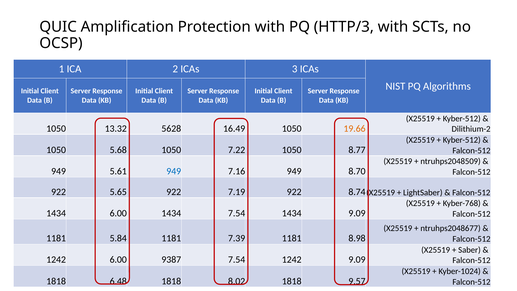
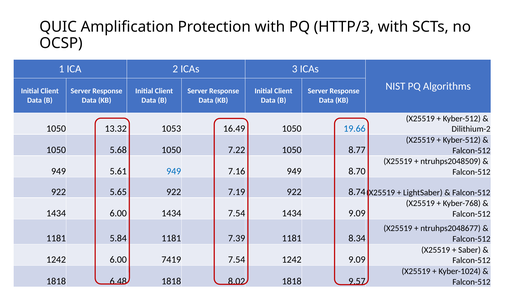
5628: 5628 -> 1053 (171, 128)
19.66 colour: orange -> blue (355, 128)
8.98: 8.98 -> 8.34 (357, 238)
9387: 9387 -> 7419 (171, 260)
